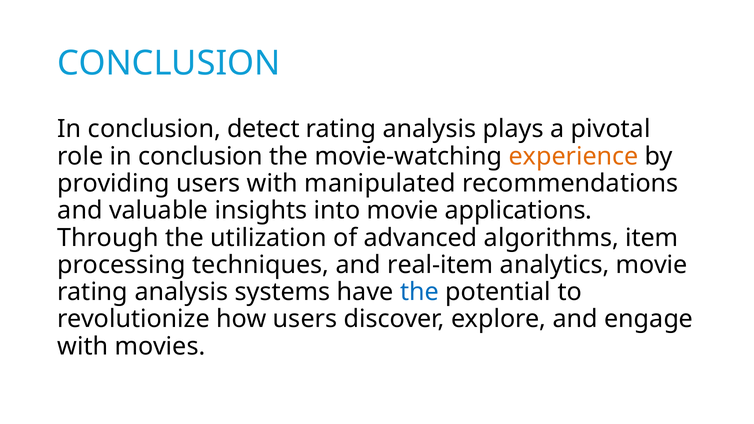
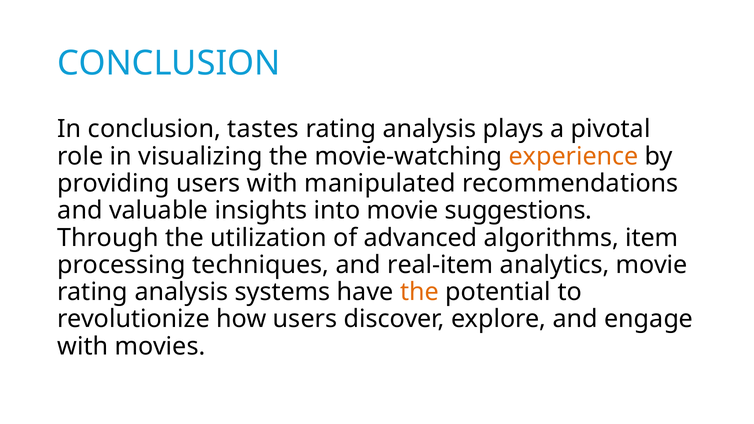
detect: detect -> tastes (263, 129)
role in conclusion: conclusion -> visualizing (200, 156)
applications: applications -> suggestions (519, 211)
the colour: blue -> orange (419, 292)
